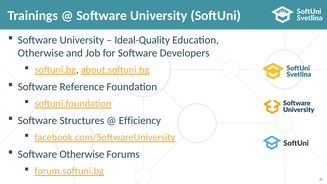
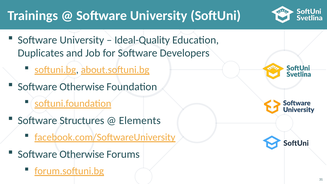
Otherwise: Otherwise -> Duplicates (41, 53)
Reference: Reference -> Otherwise (82, 87)
Efficiency: Efficiency -> Elements (140, 121)
